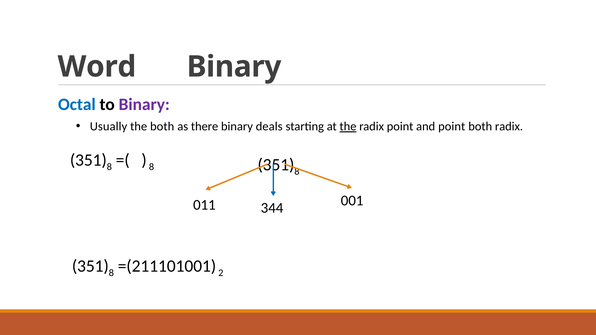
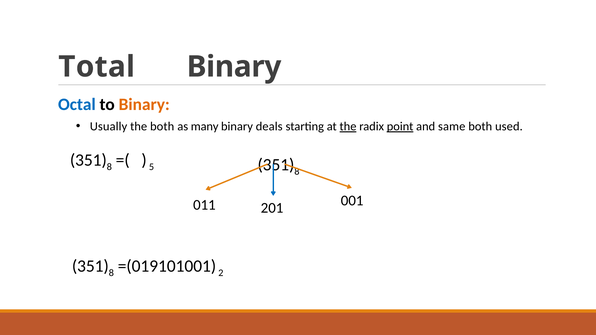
Word: Word -> Total (97, 67)
Binary colour: purple -> orange (144, 104)
there: there -> many (205, 127)
point underline: none -> present (400, 127)
and point: point -> same (452, 127)
both radix: radix -> used (509, 127)
8: 8 -> 5 (152, 167)
344: 344 -> 201 (272, 208)
=(211101001: =(211101001 -> =(019101001 (167, 266)
